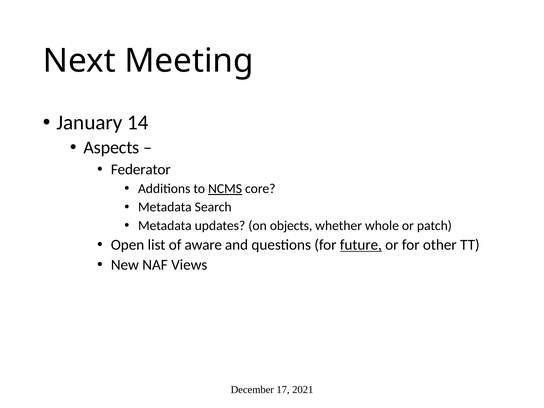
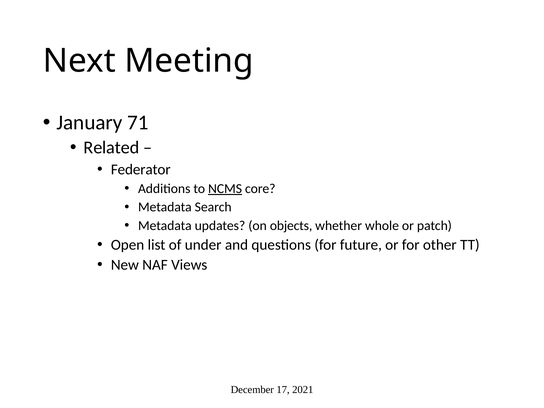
14: 14 -> 71 (138, 123)
Aspects: Aspects -> Related (111, 148)
aware: aware -> under (203, 245)
future underline: present -> none (361, 245)
